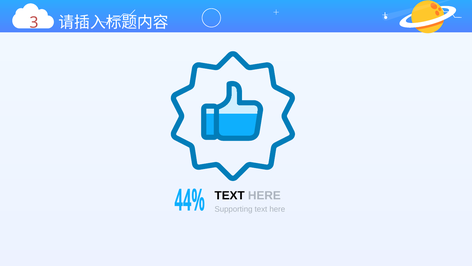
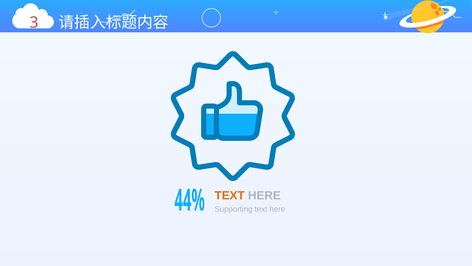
TEXT colour: black -> orange (230, 195)
